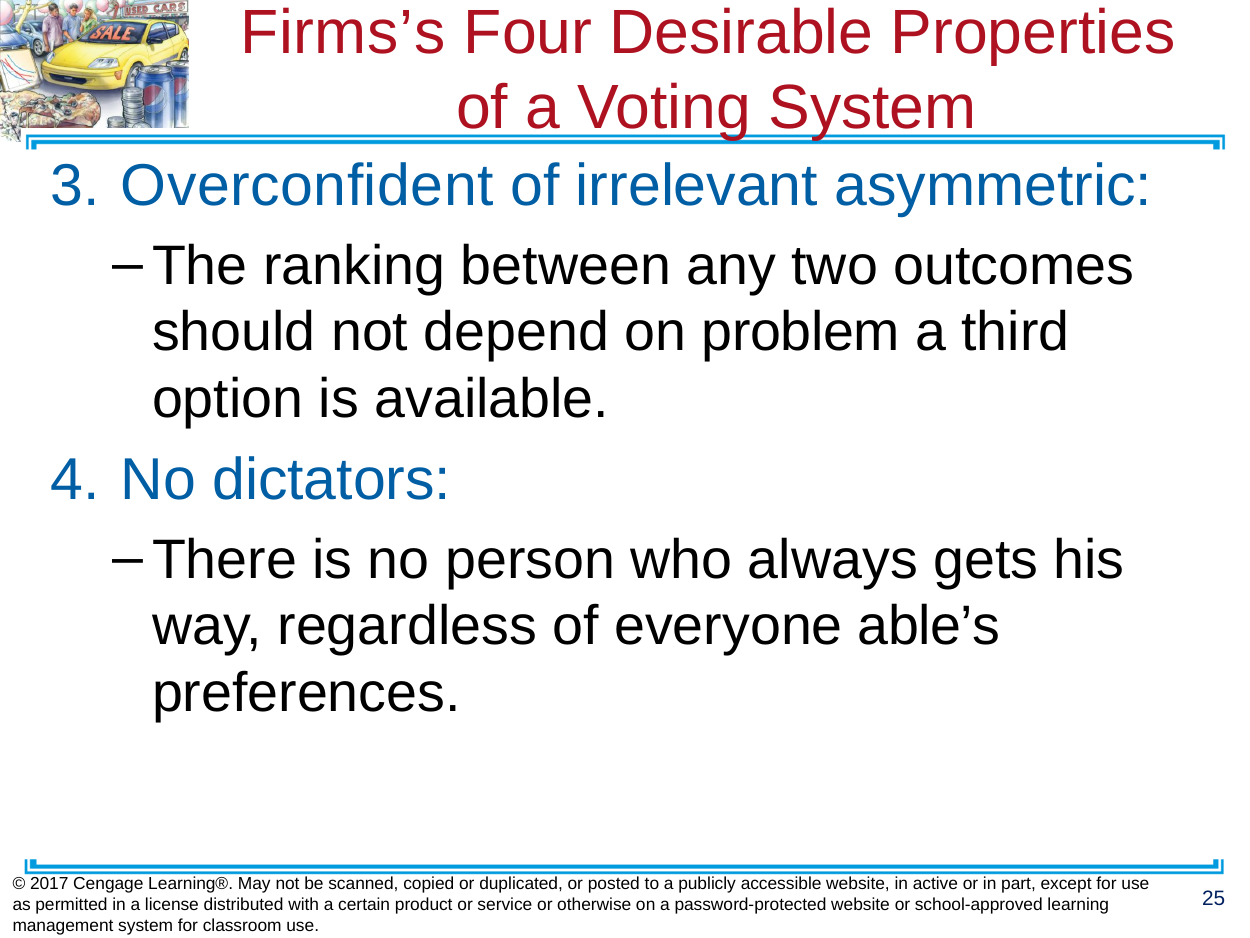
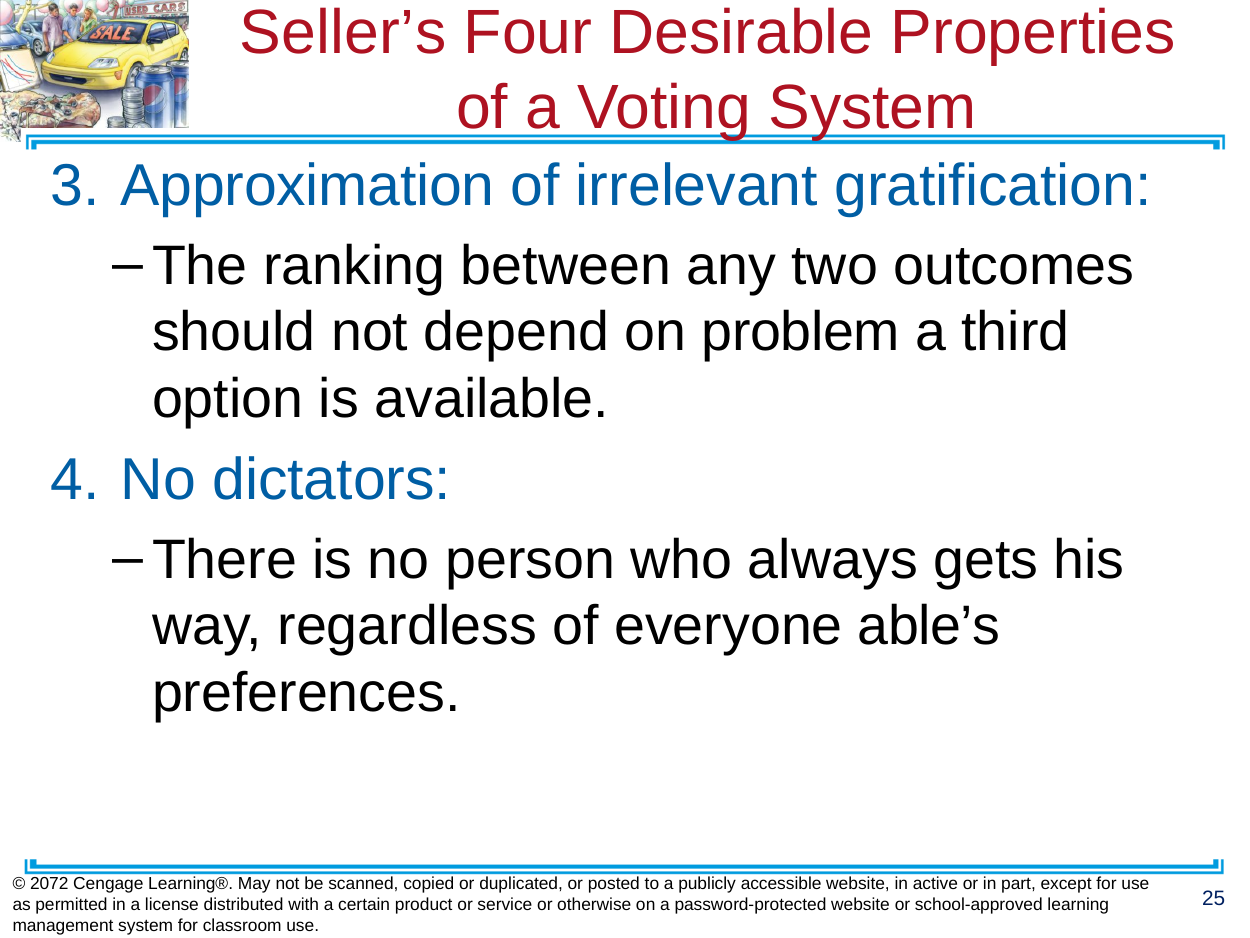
Firms’s: Firms’s -> Seller’s (343, 33)
Overconfident: Overconfident -> Approximation (308, 186)
asymmetric: asymmetric -> gratification (993, 186)
2017: 2017 -> 2072 (49, 884)
